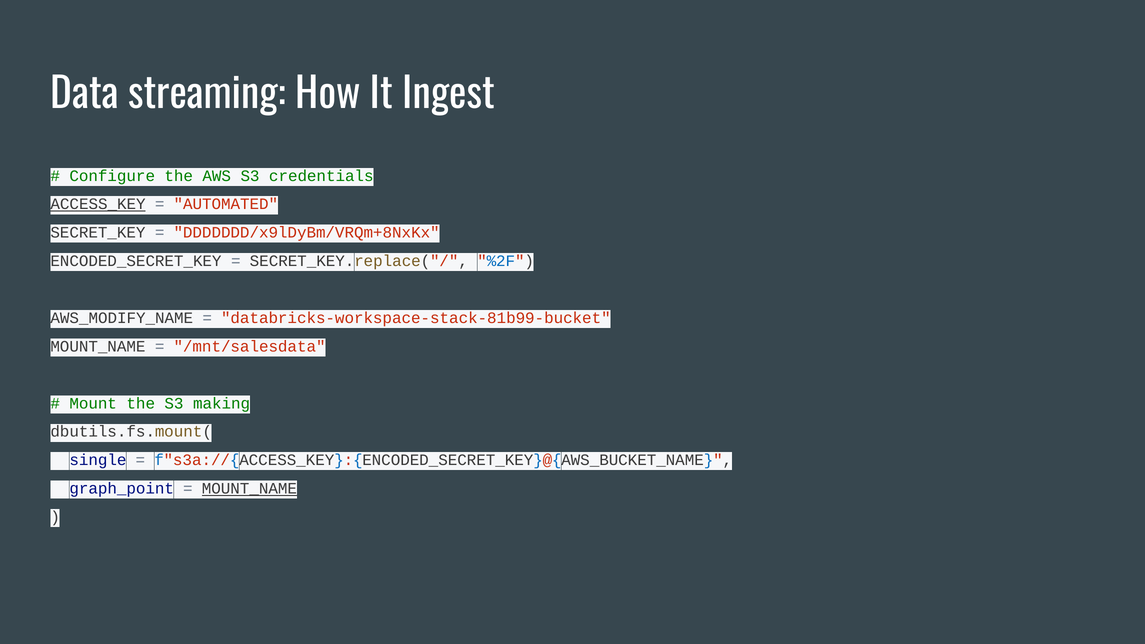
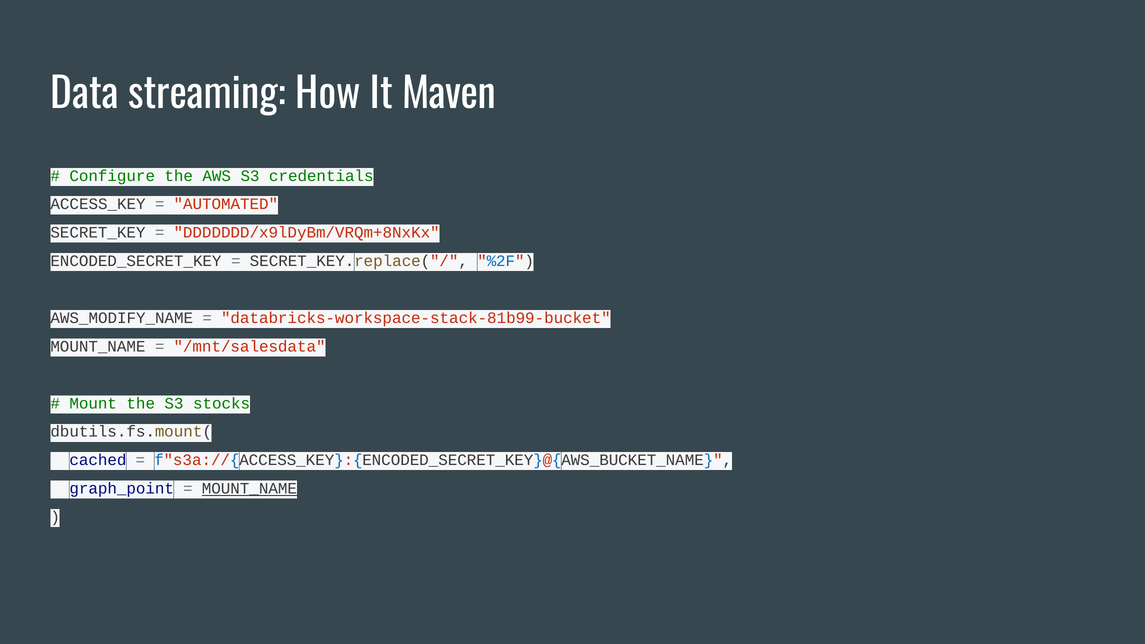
Ingest: Ingest -> Maven (449, 95)
ACCESS_KEY underline: present -> none (98, 204)
making: making -> stocks (222, 403)
single: single -> cached (98, 460)
